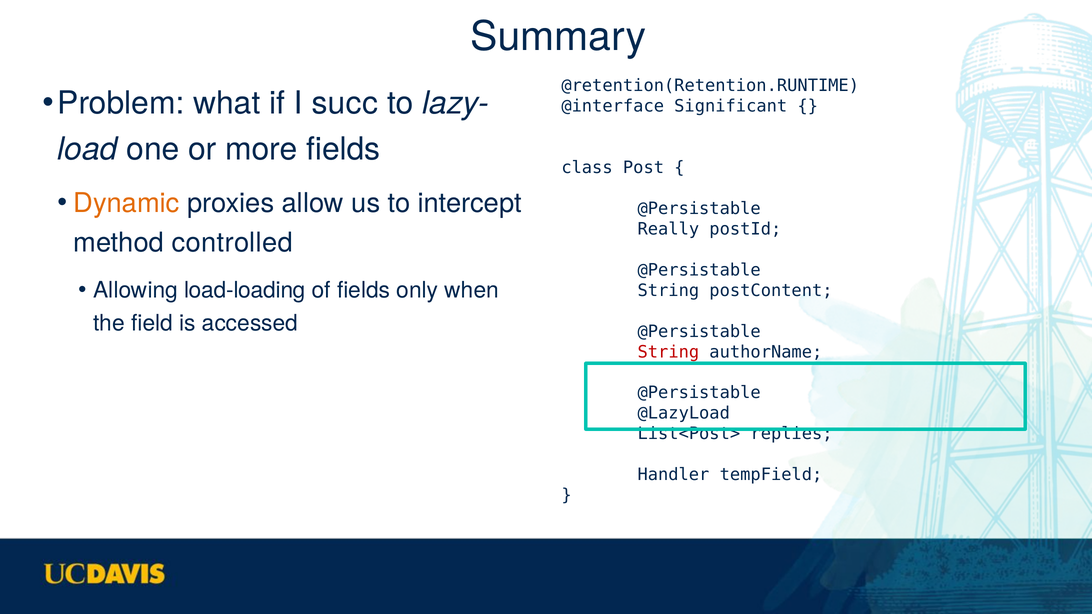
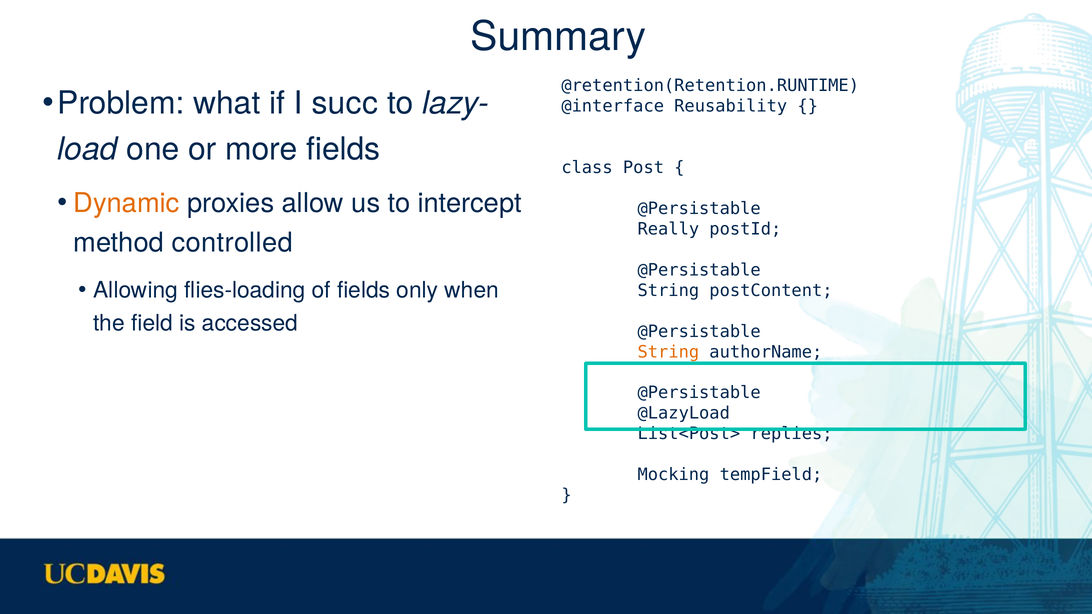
Significant: Significant -> Reusability (731, 106)
load-loading: load-loading -> flies-loading (245, 291)
String colour: red -> orange (668, 352)
Handler: Handler -> Mocking (673, 475)
